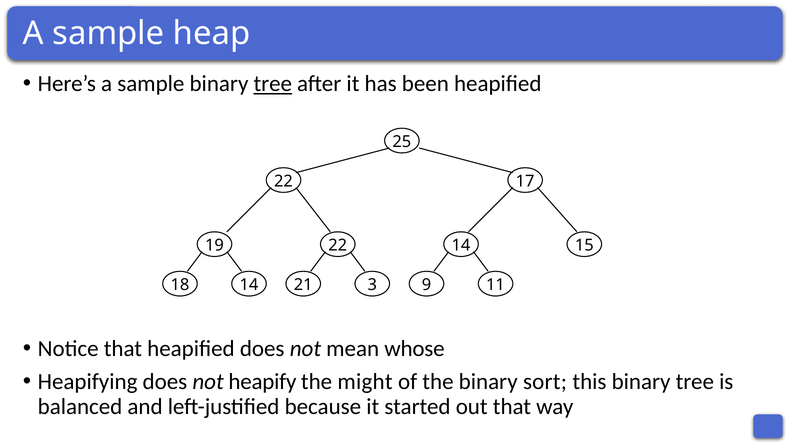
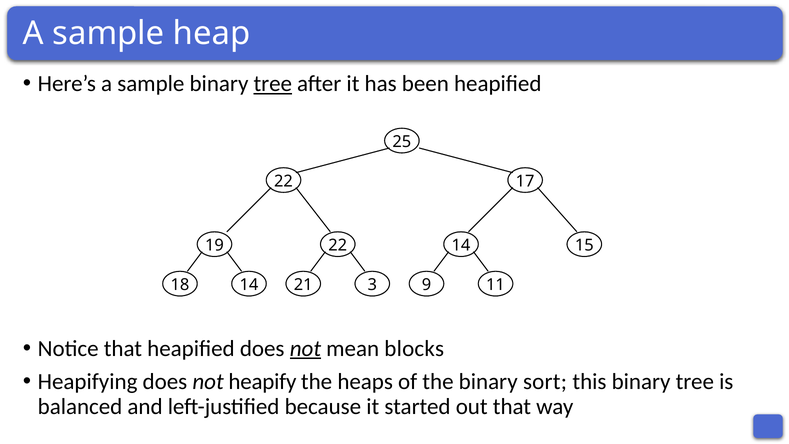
not underline: none -> present (305, 348)
whose: whose -> blocks (414, 348)
might: might -> heaps (365, 381)
